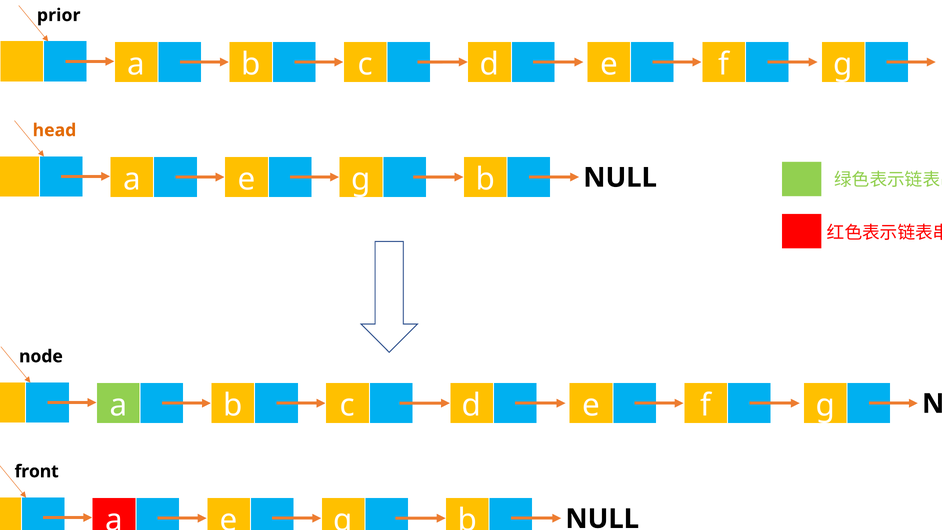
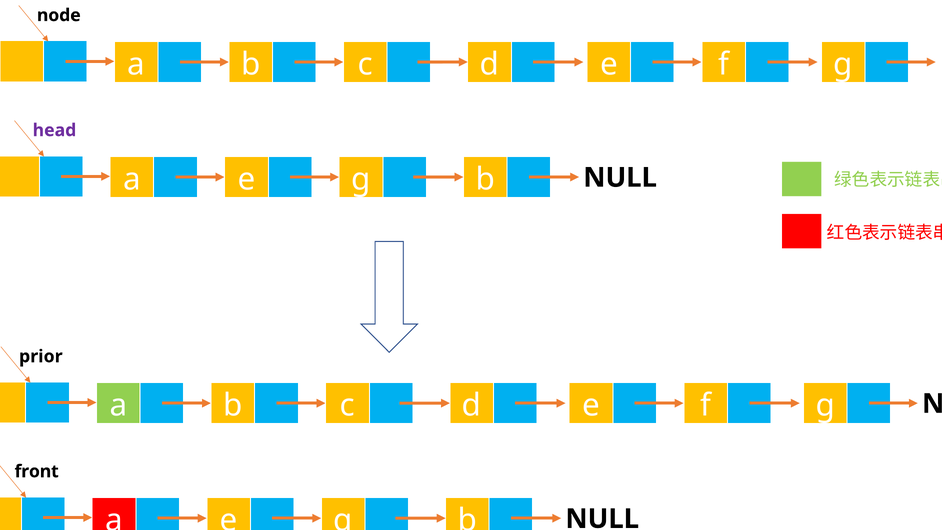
prior: prior -> node (59, 15)
head colour: orange -> purple (54, 130)
node: node -> prior (41, 356)
